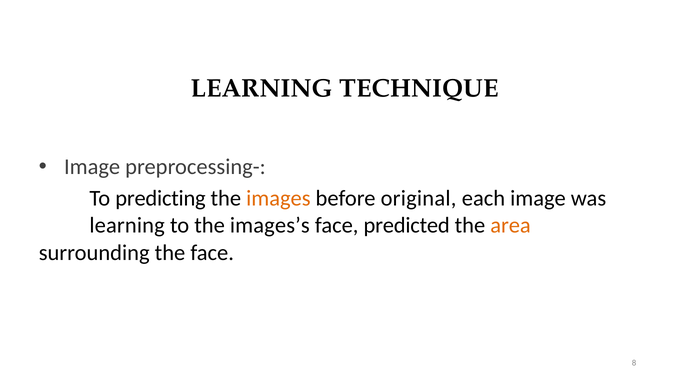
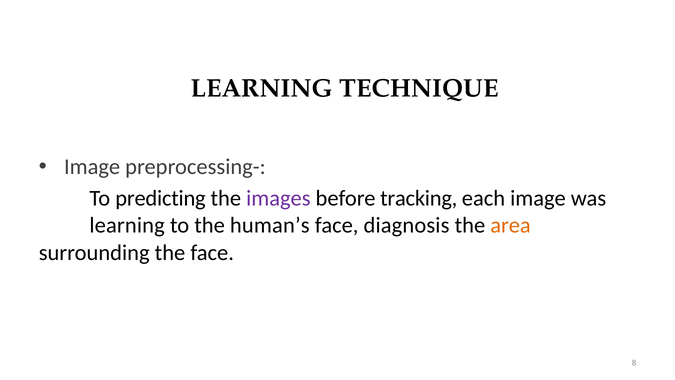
images colour: orange -> purple (278, 198)
original: original -> tracking (419, 198)
images’s: images’s -> human’s (270, 225)
predicted: predicted -> diagnosis (407, 225)
